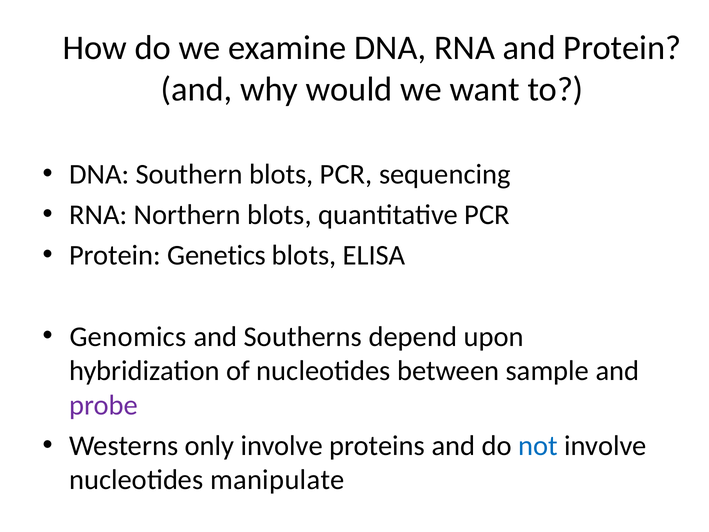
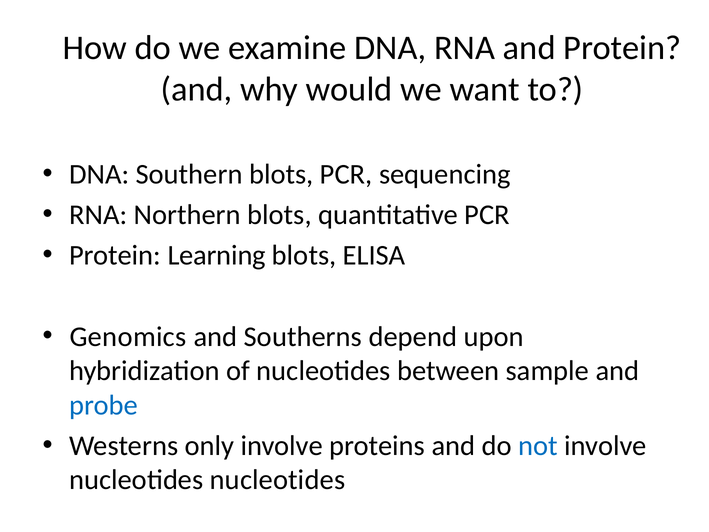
Genetics: Genetics -> Learning (217, 255)
probe colour: purple -> blue (104, 405)
nucleotides manipulate: manipulate -> nucleotides (278, 480)
